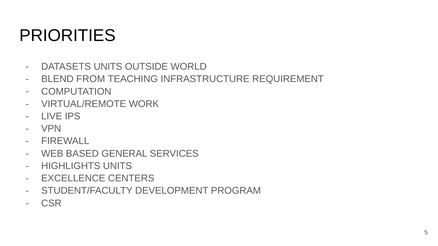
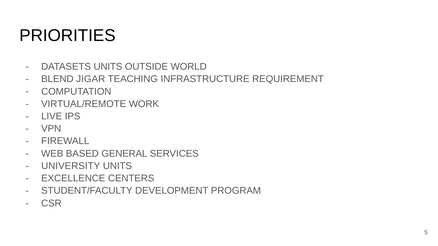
FROM: FROM -> JIGAR (91, 79)
HIGHLIGHTS: HIGHLIGHTS -> UNIVERSITY (71, 166)
